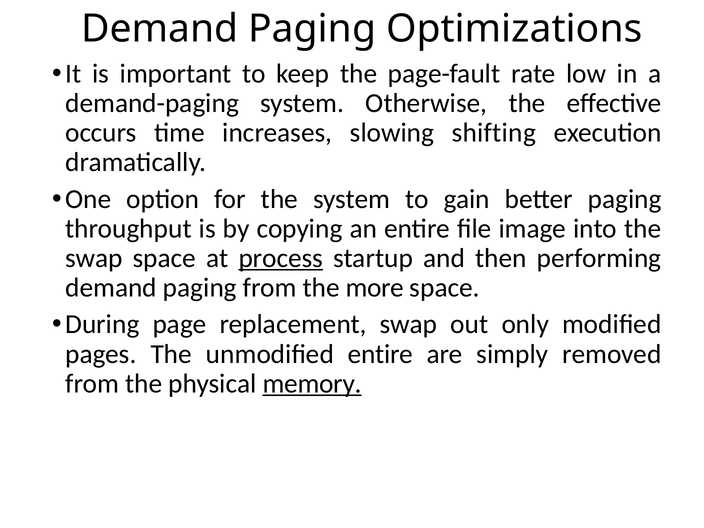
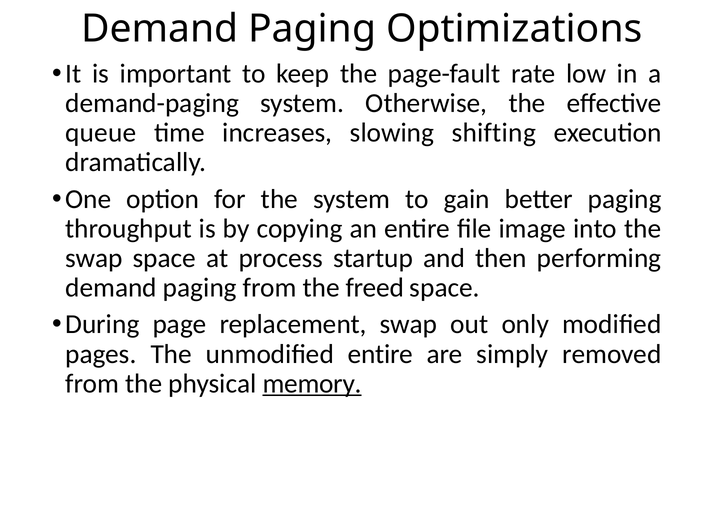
occurs: occurs -> queue (101, 133)
process underline: present -> none (281, 258)
more: more -> freed (375, 288)
